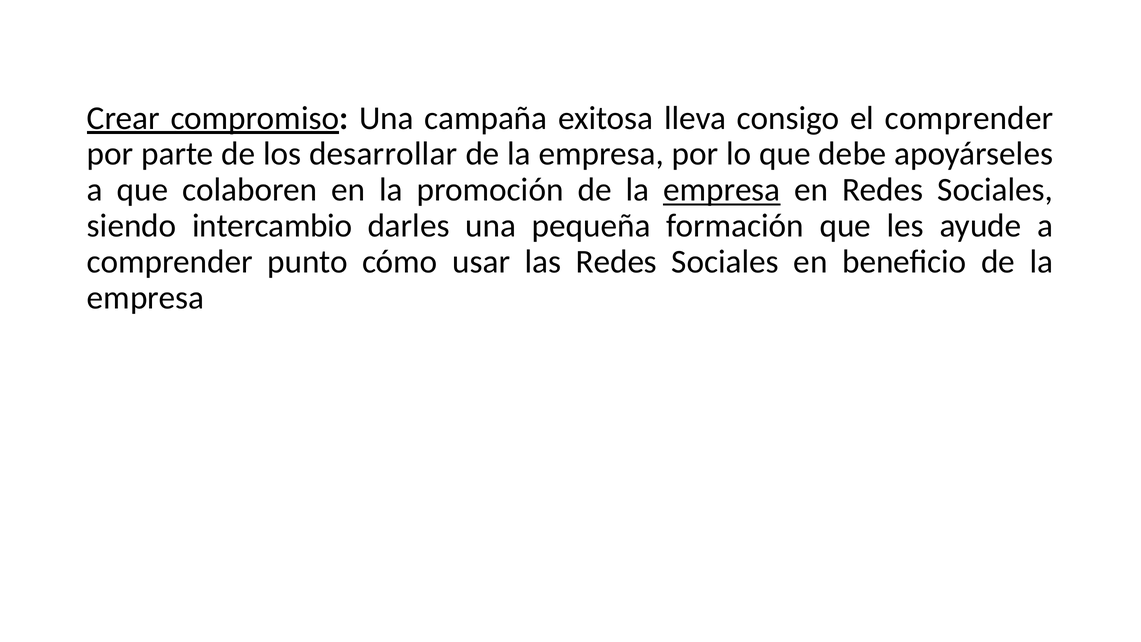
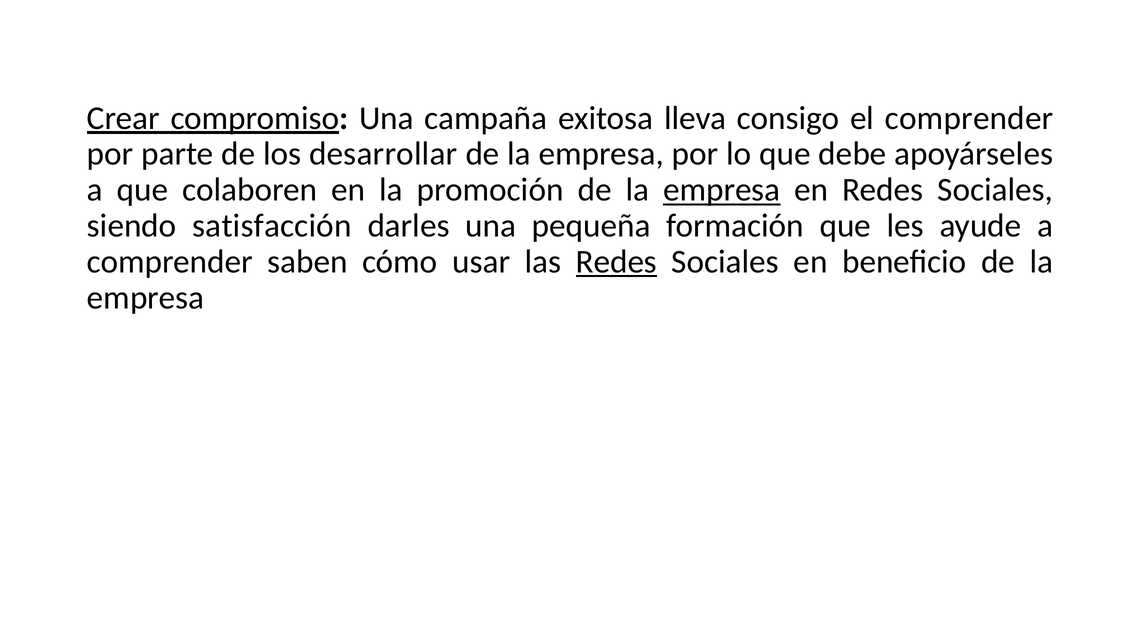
intercambio: intercambio -> satisfacción (272, 226)
punto: punto -> saben (308, 262)
Redes underline: none -> present (616, 262)
